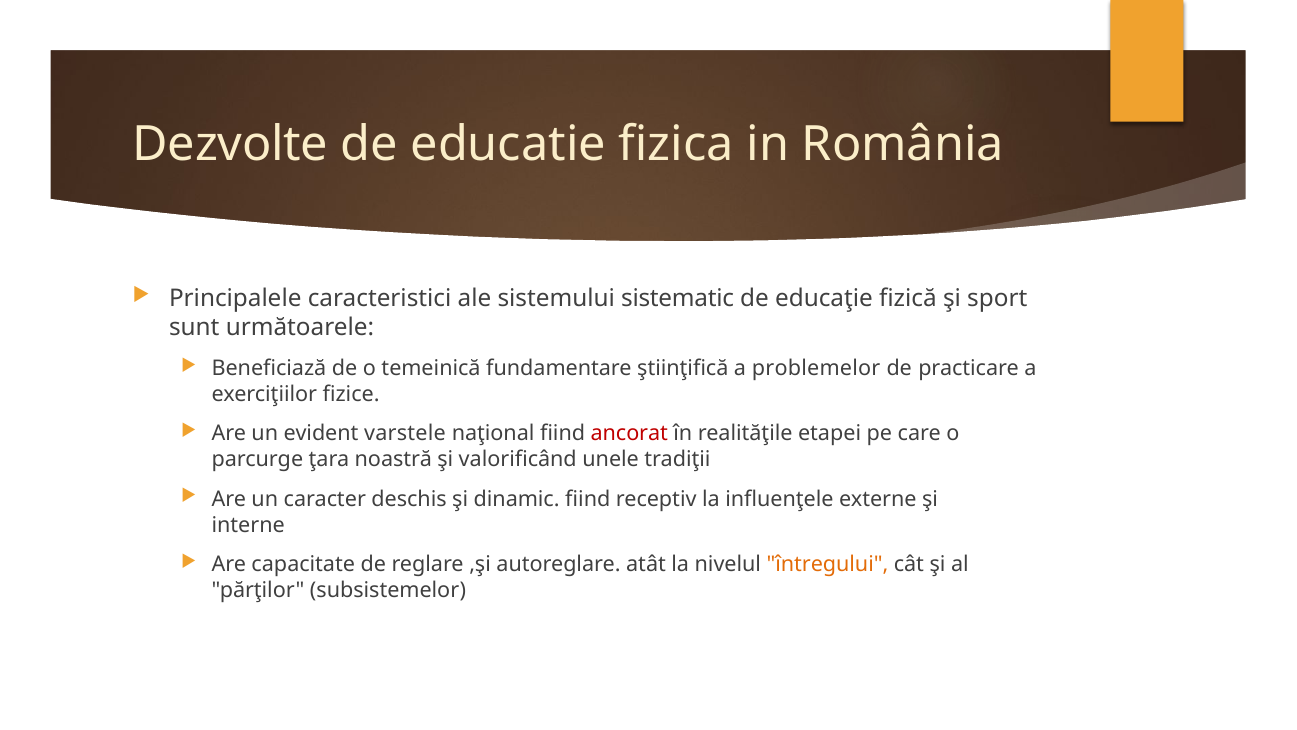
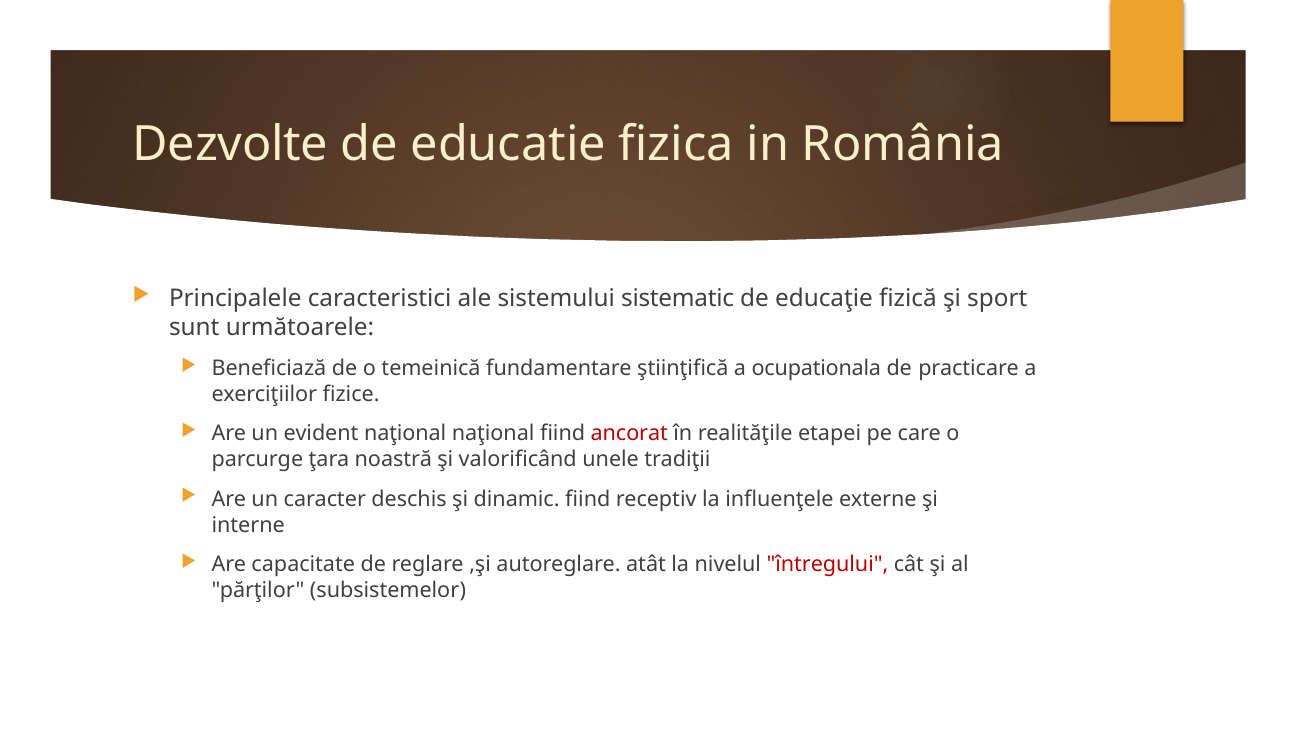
problemelor: problemelor -> ocupationala (816, 368)
evident varstele: varstele -> naţional (405, 433)
întregului colour: orange -> red (827, 564)
